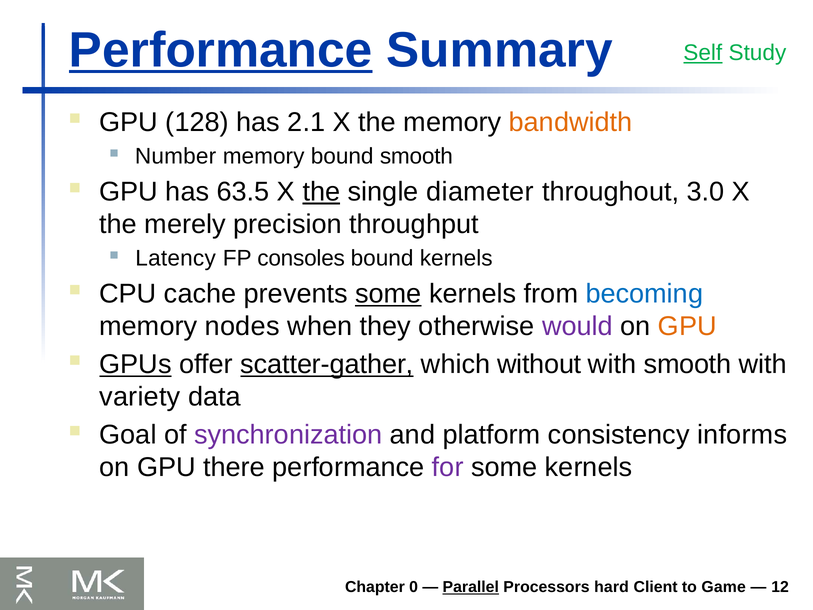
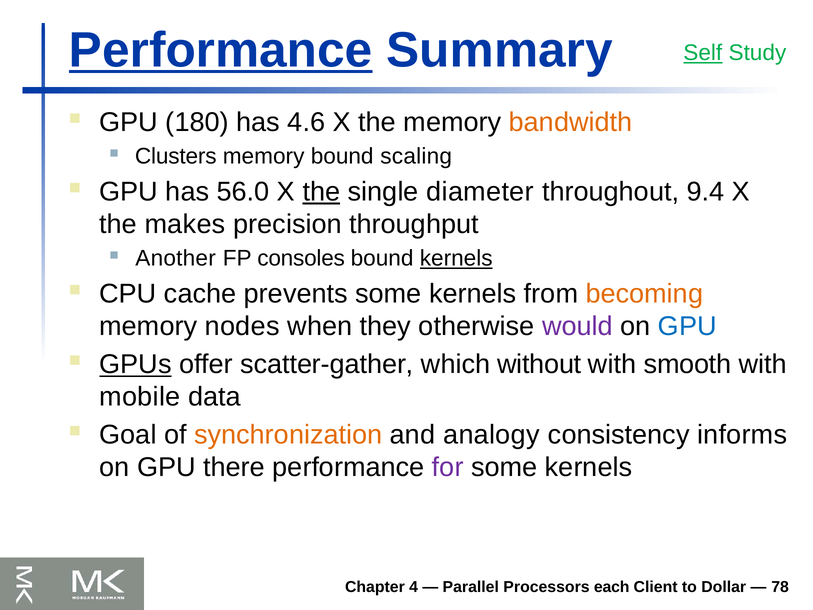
128: 128 -> 180 (197, 122)
2.1: 2.1 -> 4.6 (306, 122)
Number: Number -> Clusters (176, 156)
bound smooth: smooth -> scaling (416, 156)
63.5: 63.5 -> 56.0 (243, 192)
3.0: 3.0 -> 9.4 (705, 192)
merely: merely -> makes (185, 224)
Latency: Latency -> Another (176, 258)
kernels underline: none -> present (456, 258)
some underline: present -> none (388, 294)
becoming colour: blue -> orange (644, 294)
GPU colour: orange -> blue (687, 326)
scatter-gather underline: present -> none (327, 364)
variety: variety -> mobile (140, 397)
synchronization colour: purple -> orange (288, 435)
platform: platform -> analogy (491, 435)
0: 0 -> 4 (414, 587)
Parallel underline: present -> none (471, 587)
hard: hard -> each (612, 587)
Game: Game -> Dollar (724, 587)
12: 12 -> 78 (780, 587)
